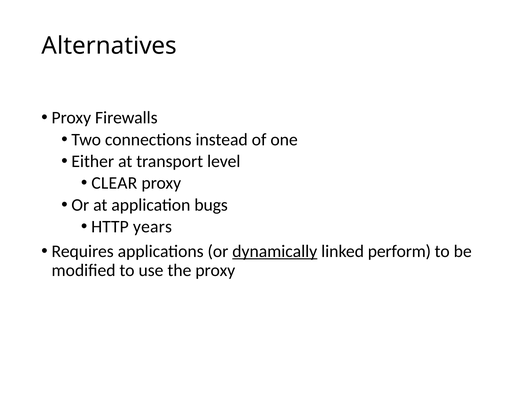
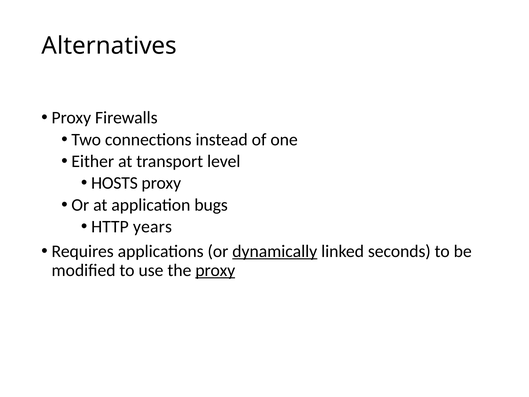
CLEAR: CLEAR -> HOSTS (114, 183)
perform: perform -> seconds (399, 251)
proxy underline: none -> present (215, 270)
